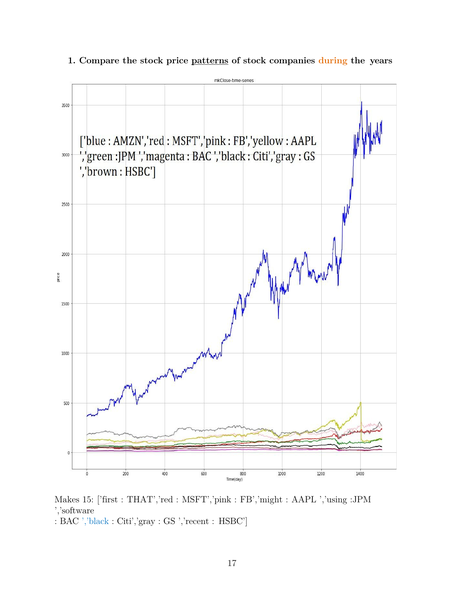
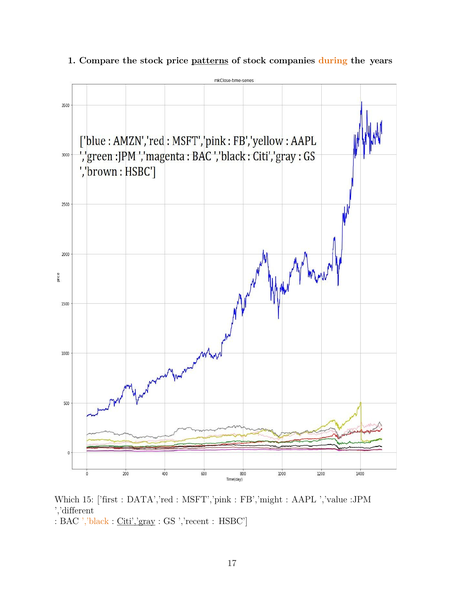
Makes: Makes -> Which (67, 500)
THAT’,’red: THAT’,’red -> DATA’,’red (150, 500)
’,’using: ’,’using -> ’,’value (333, 500)
’,’software: ’,’software -> ’,’different (74, 511)
’,’black colour: blue -> orange (95, 522)
Citi’,’gray underline: none -> present (136, 522)
